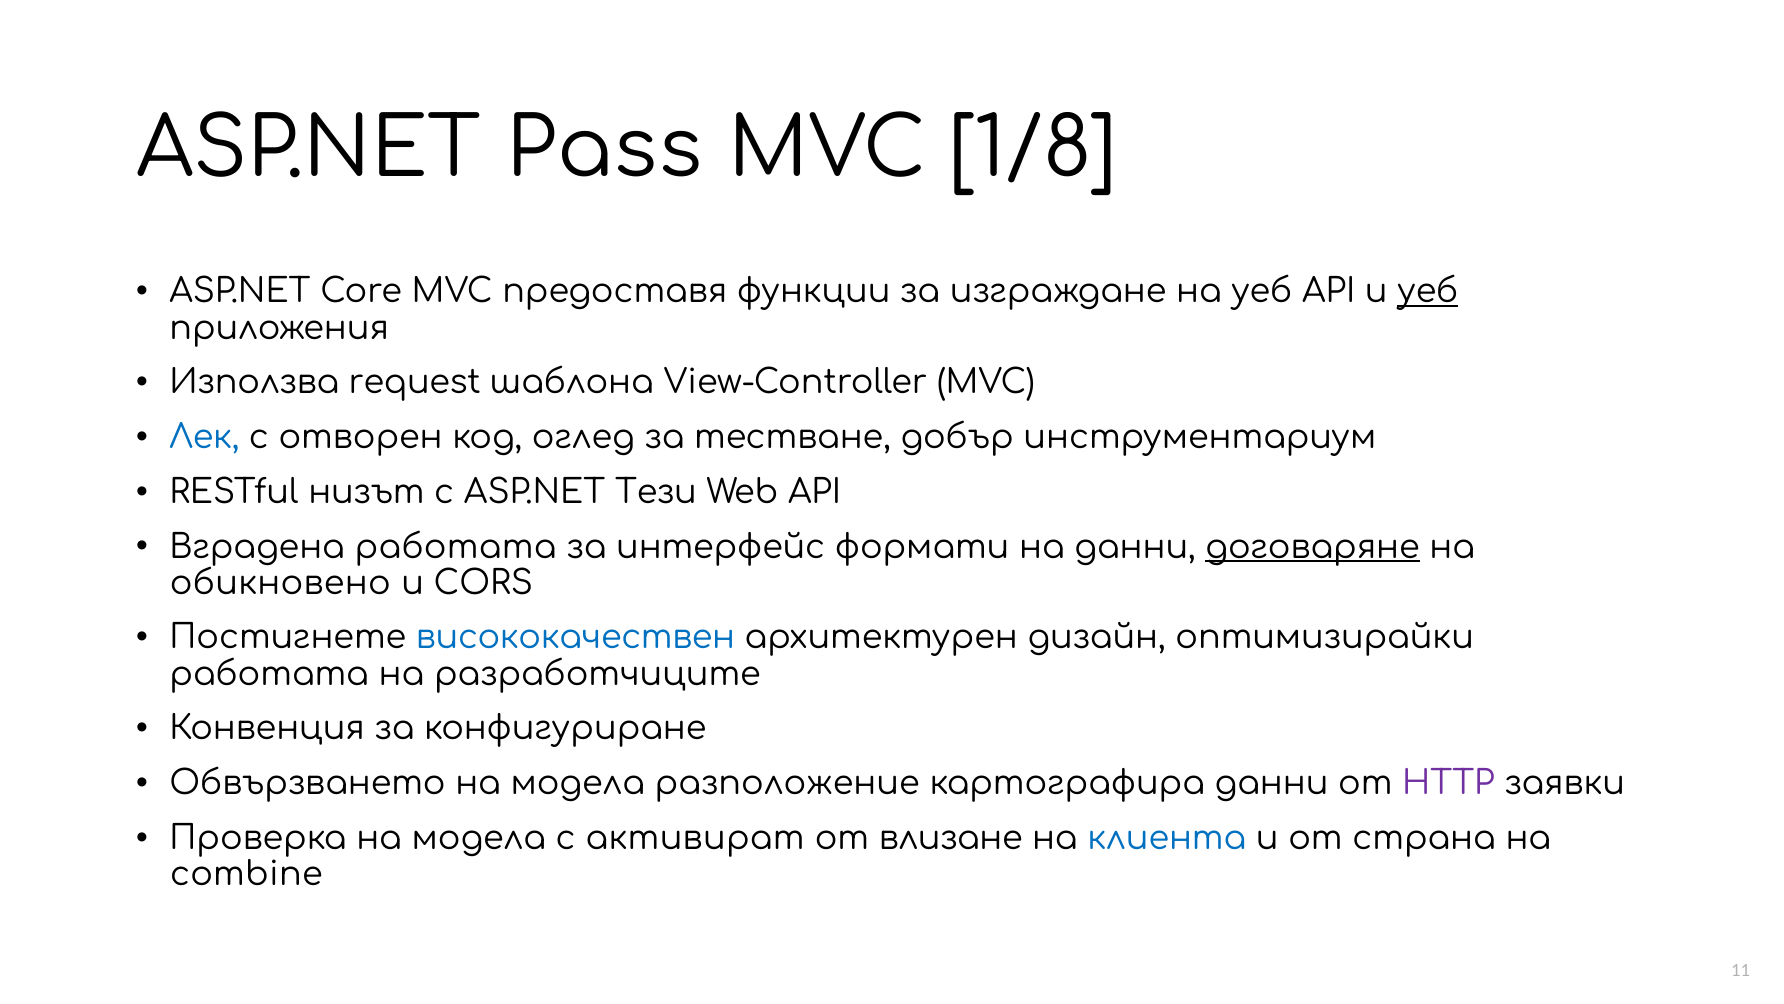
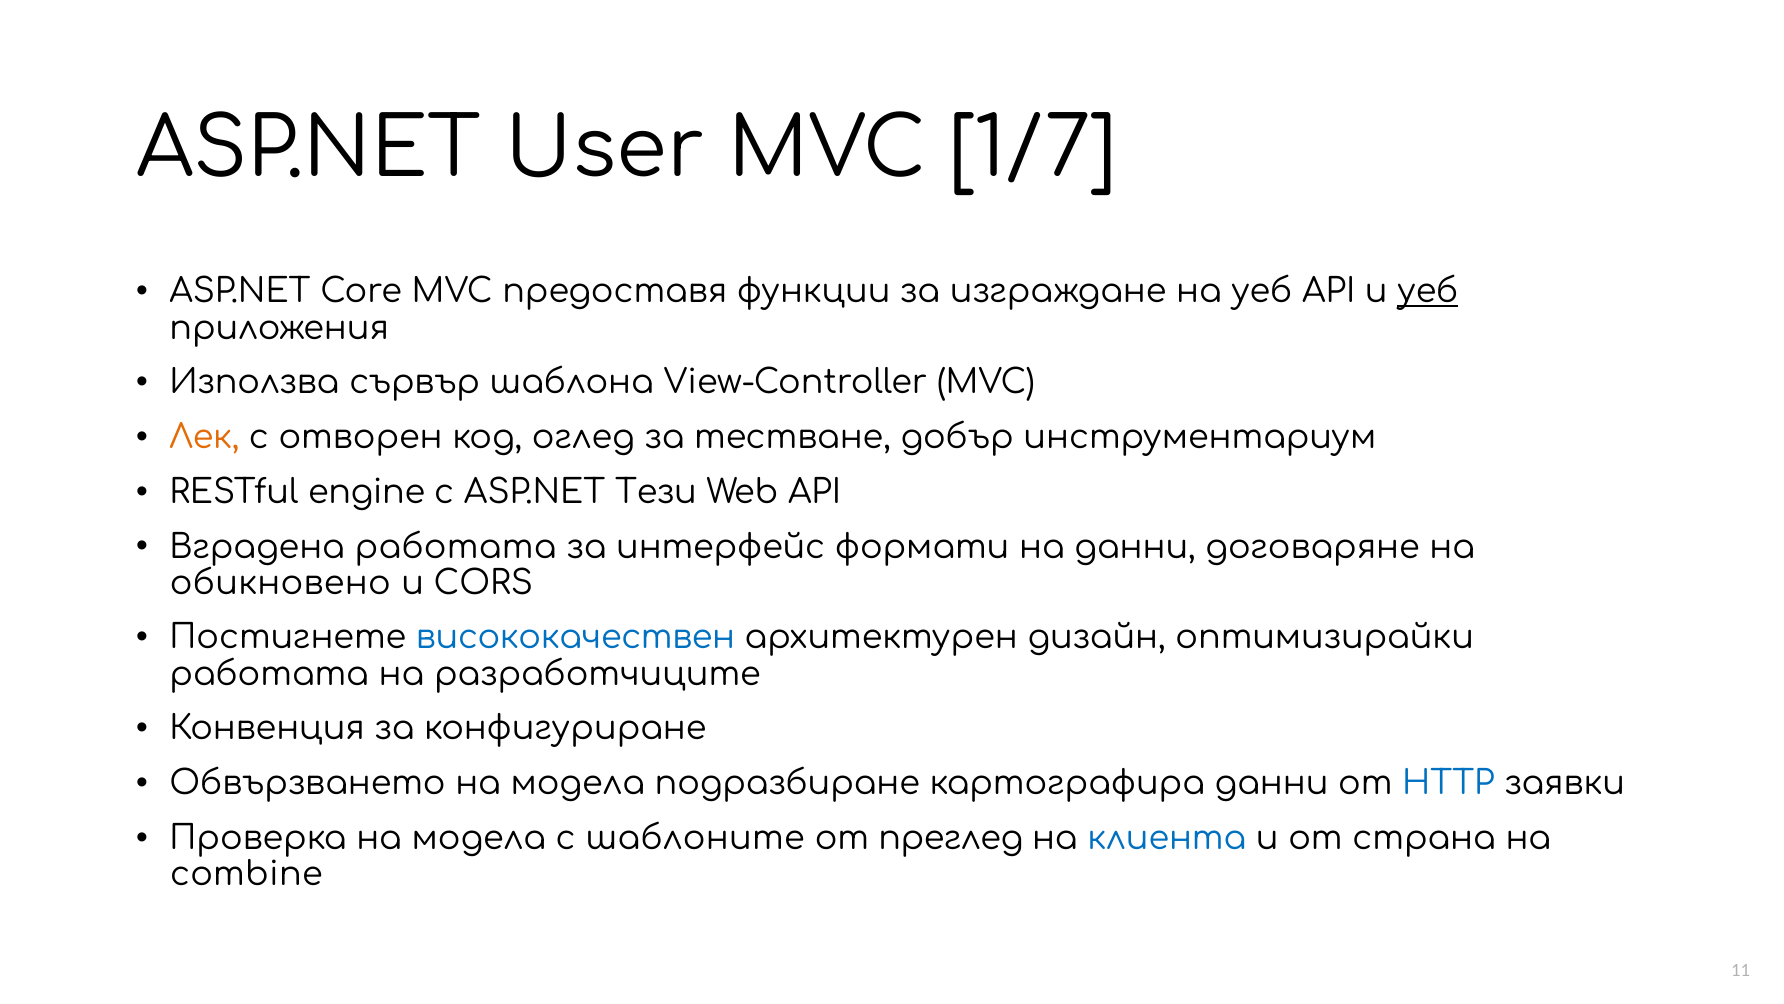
Pass: Pass -> User (605, 150)
1/8: 1/8 -> 1/7 (1033, 150)
request: request -> сървър (415, 383)
Лек colour: blue -> orange (204, 437)
низът: низът -> engine (367, 492)
договаряне underline: present -> none (1313, 547)
разположение: разположение -> подразбиране (787, 783)
HTTP colour: purple -> blue (1448, 783)
активират: активират -> шаблоните (695, 838)
влизане: влизане -> преглед (951, 838)
